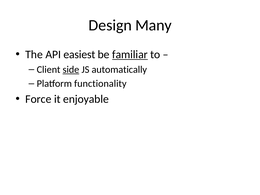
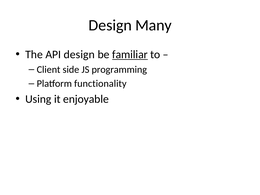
API easiest: easiest -> design (79, 55)
side underline: present -> none (71, 69)
automatically: automatically -> programming (119, 69)
Force: Force -> Using (38, 99)
